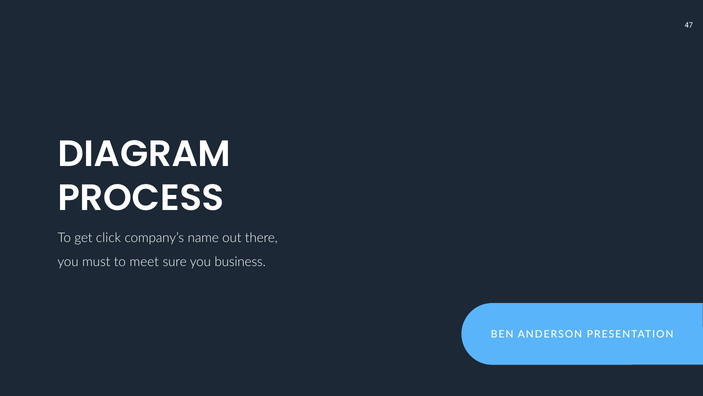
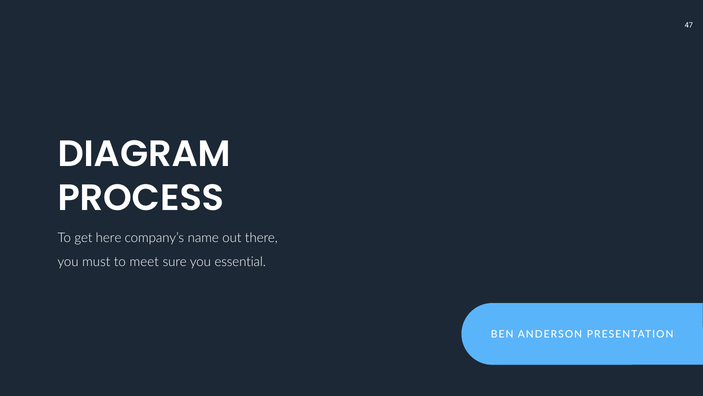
click: click -> here (109, 238)
business: business -> essential (240, 262)
